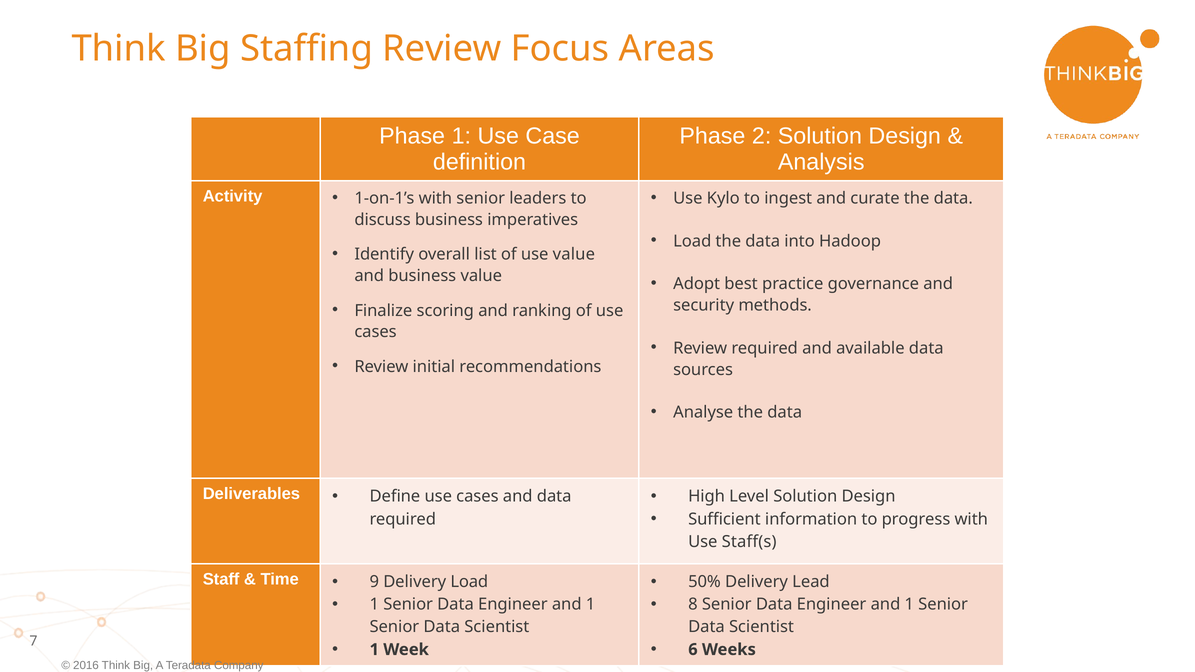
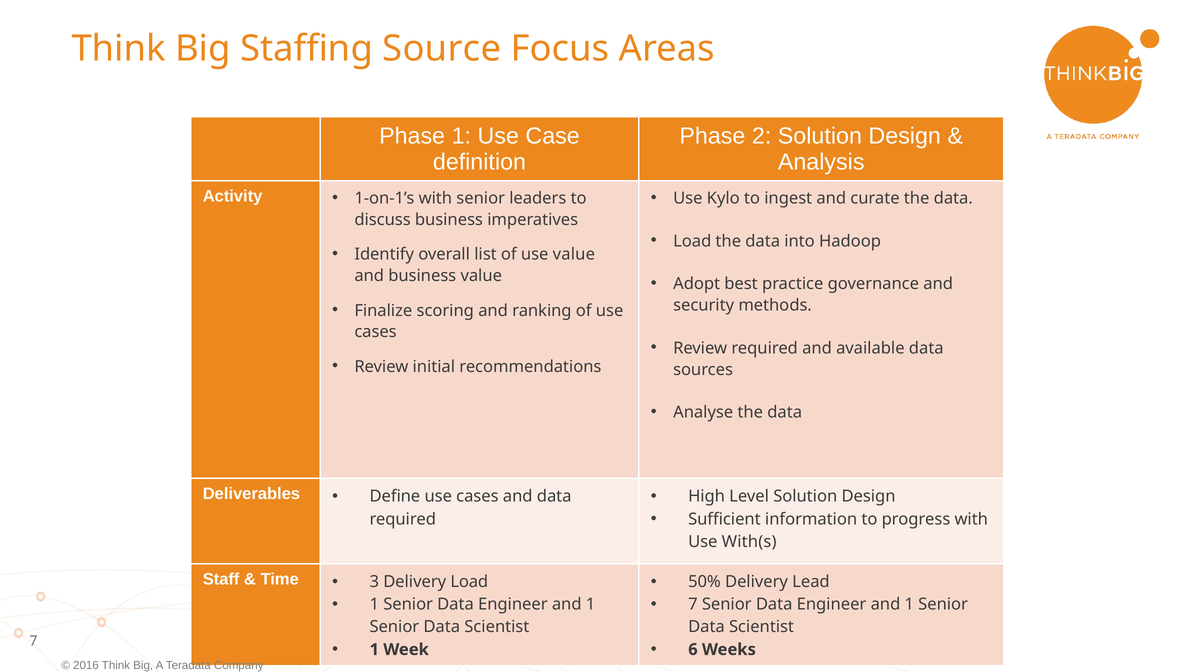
Staffing Review: Review -> Source (442, 49)
Staff(s: Staff(s -> With(s (749, 542)
9: 9 -> 3 (374, 582)
8: 8 -> 7 (693, 605)
